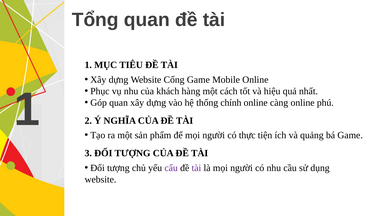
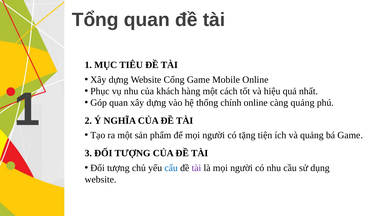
càng online: online -> quảng (303, 103)
thực: thực -> tặng (247, 135)
cẩu colour: purple -> blue (171, 168)
